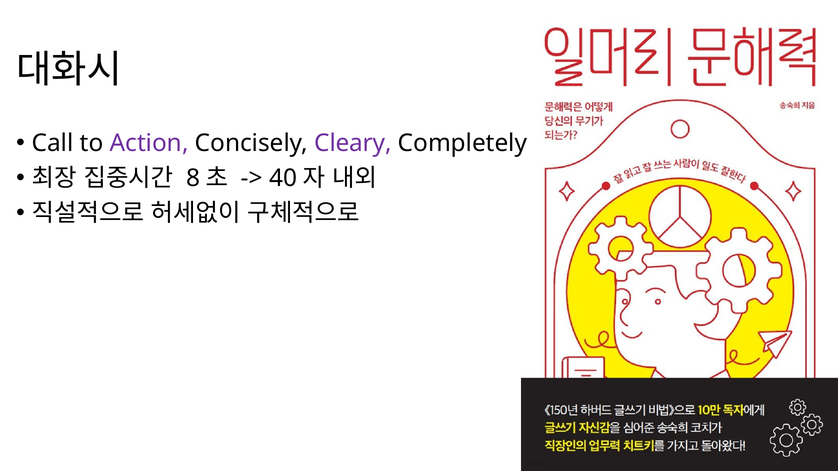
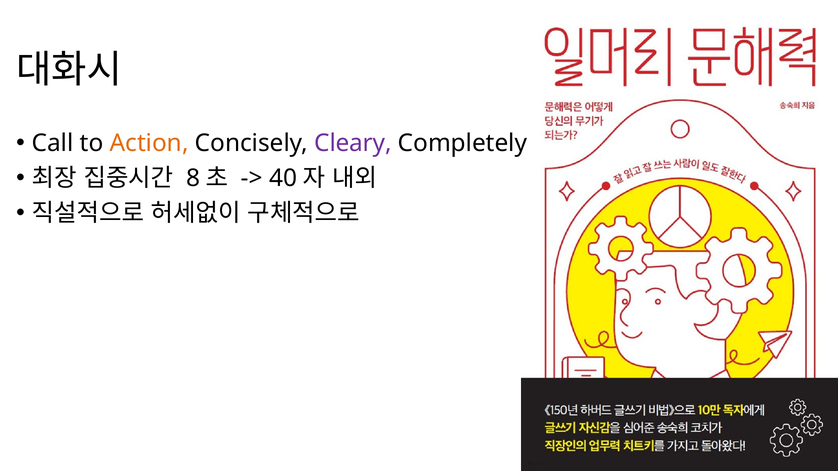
Action colour: purple -> orange (149, 143)
